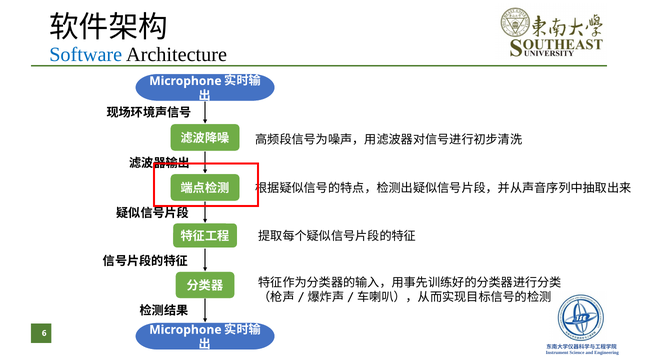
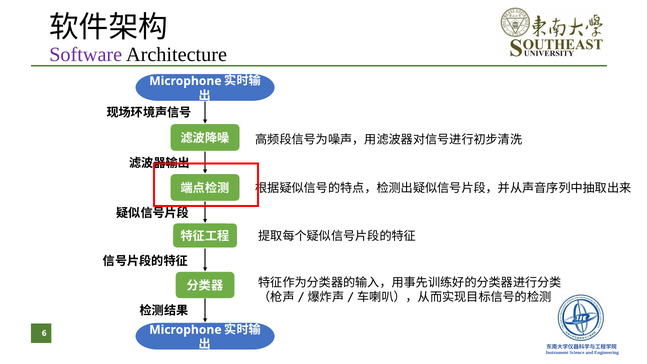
Software colour: blue -> purple (86, 54)
